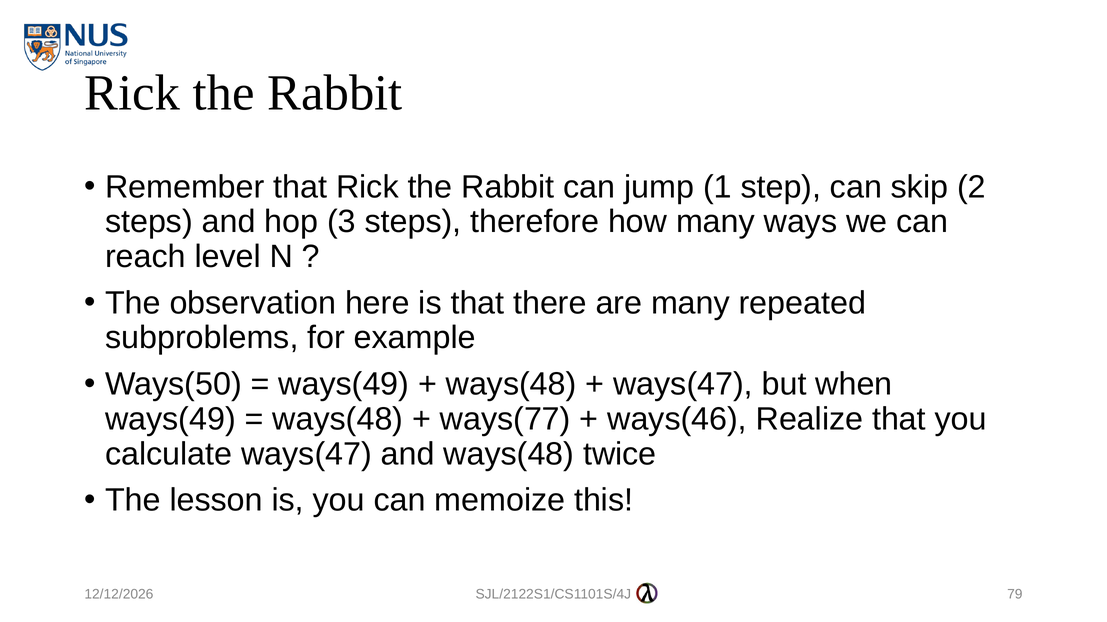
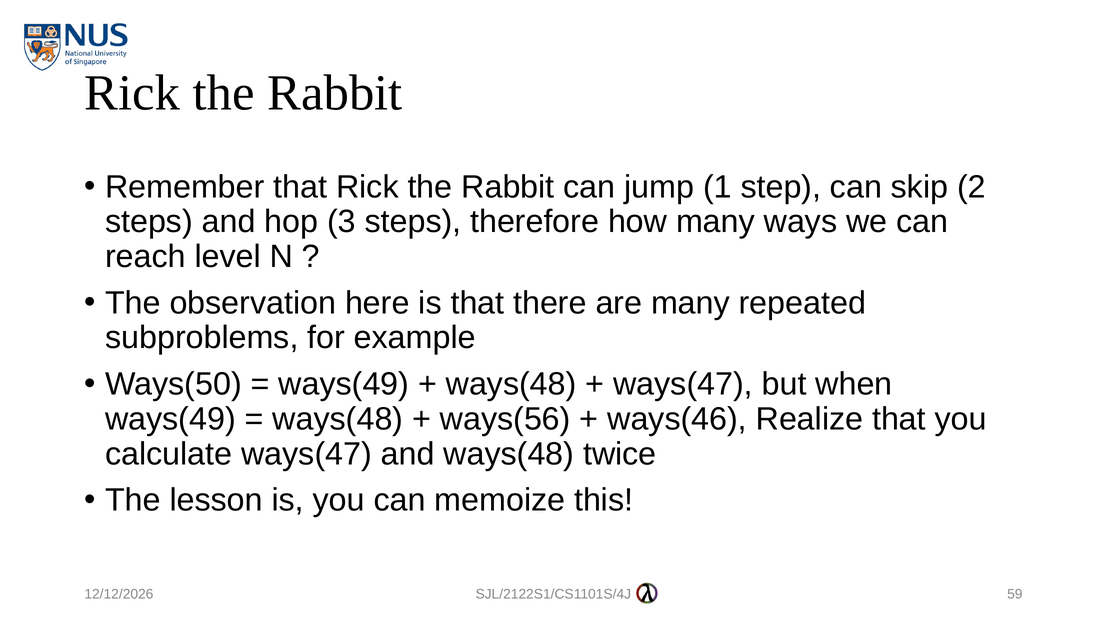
ways(77: ways(77 -> ways(56 (505, 419)
79: 79 -> 59 (1015, 595)
